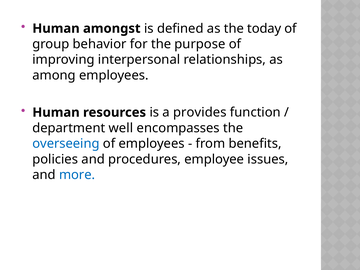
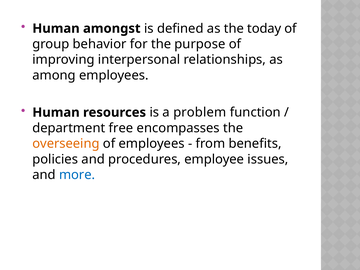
provides: provides -> problem (200, 112)
well: well -> free (121, 128)
overseeing colour: blue -> orange (66, 144)
